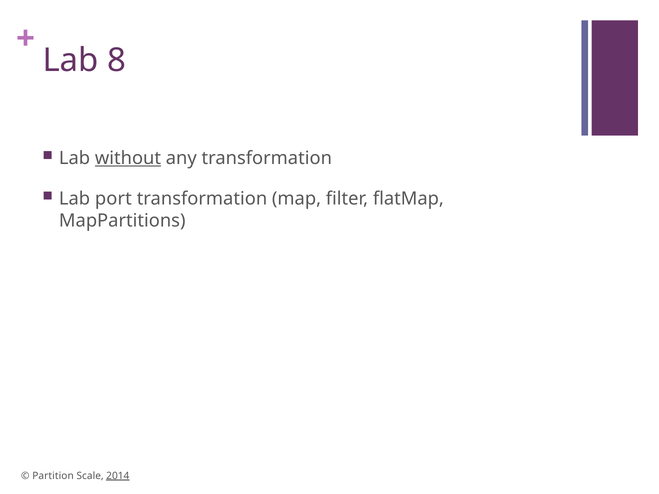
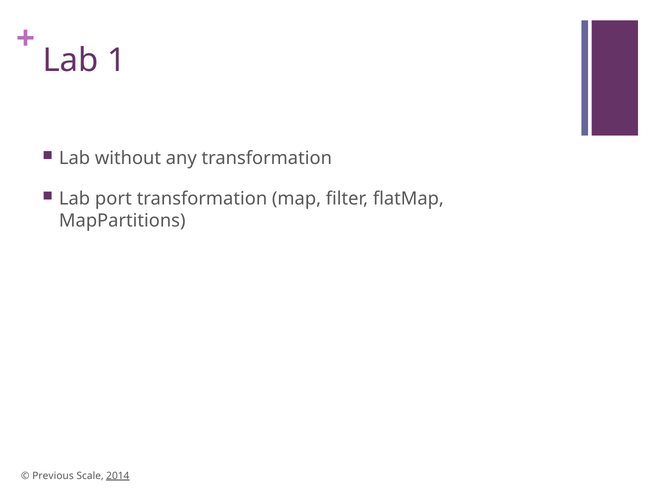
8: 8 -> 1 (117, 60)
without underline: present -> none (128, 158)
Partition: Partition -> Previous (53, 476)
